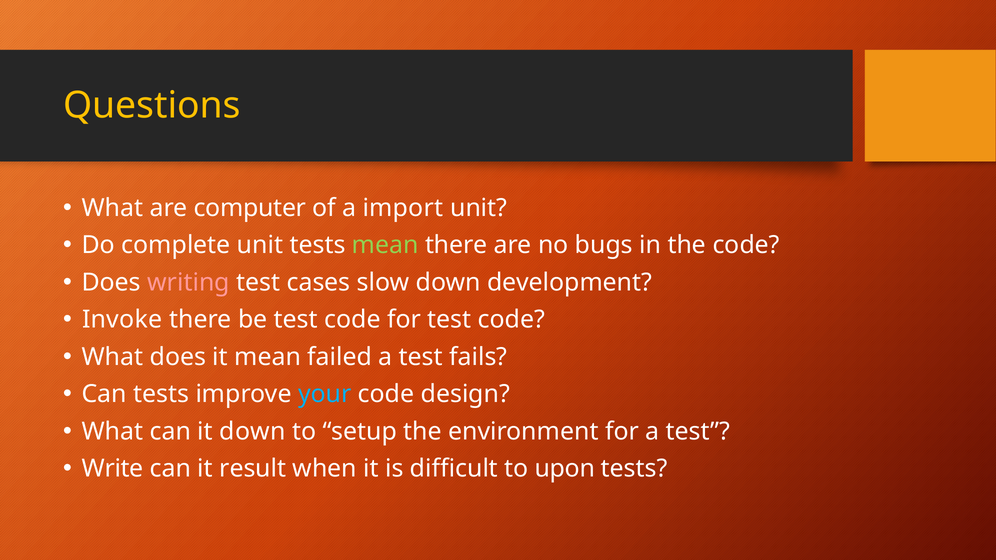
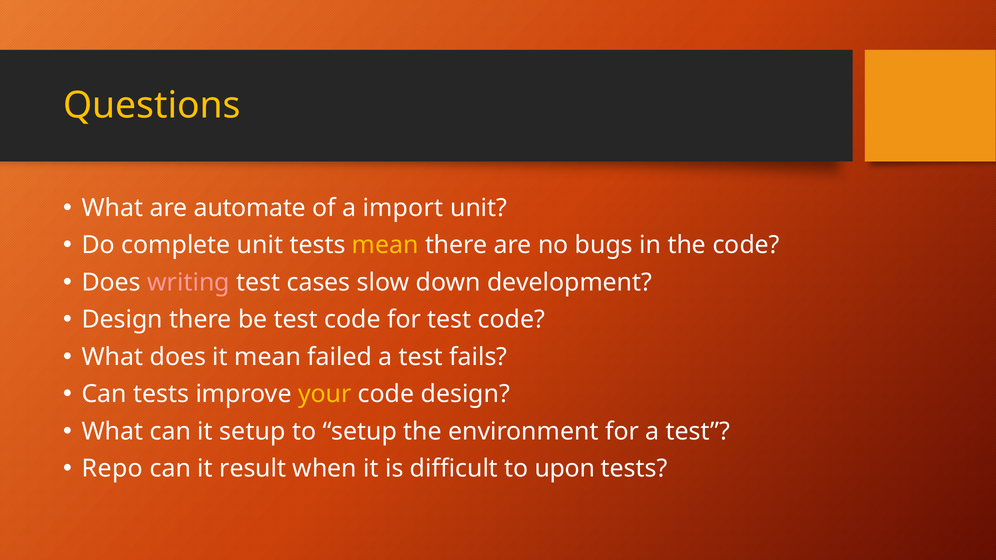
computer: computer -> automate (250, 208)
mean colour: light green -> yellow (385, 245)
Invoke: Invoke -> Design (122, 320)
your colour: light blue -> yellow (325, 394)
it down: down -> setup (253, 432)
Write: Write -> Repo (112, 469)
